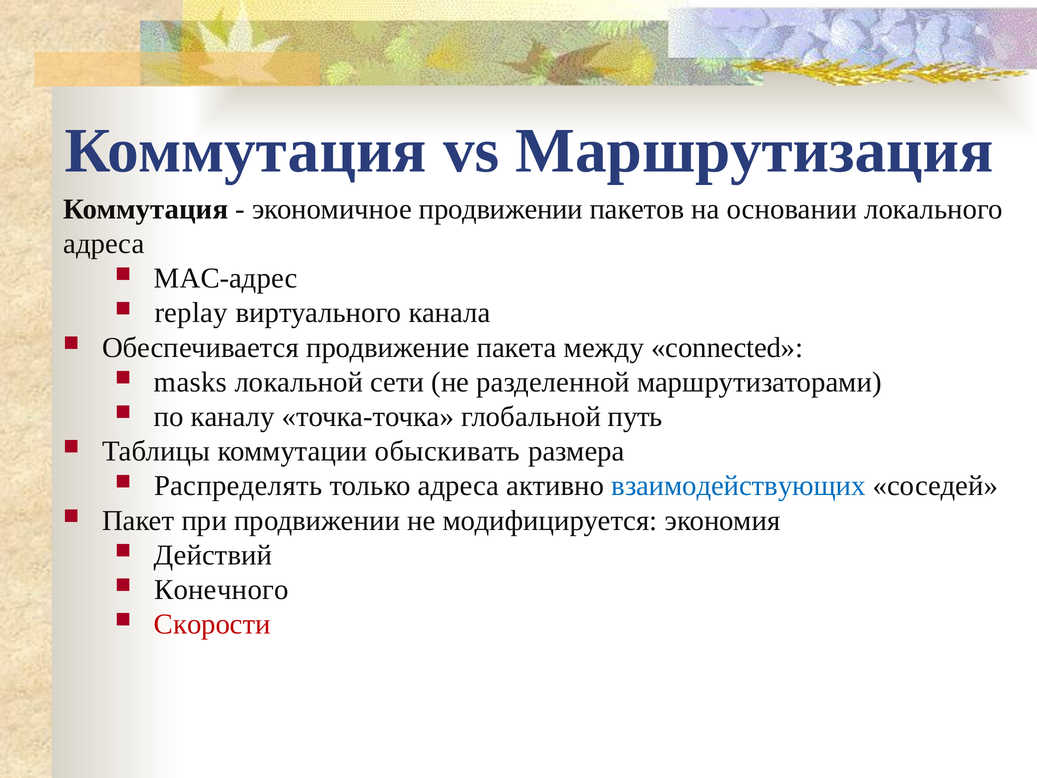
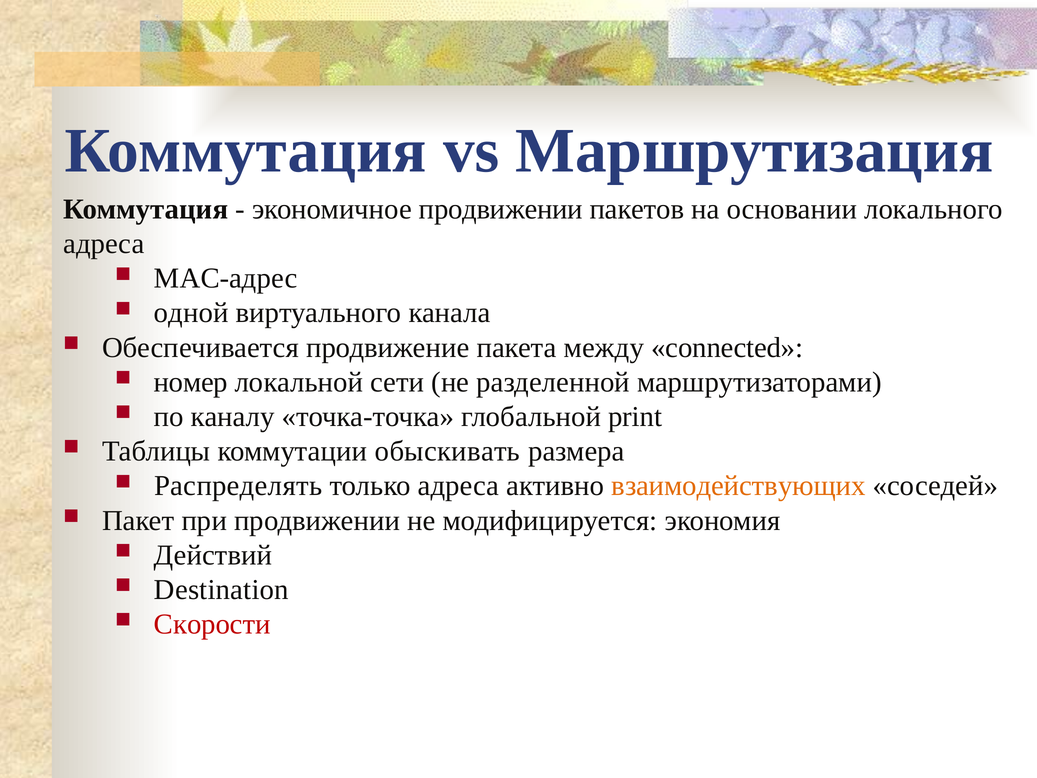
replay: replay -> одной (191, 313)
masks: masks -> номер (191, 382)
путь: путь -> print (635, 417)
взаимодействующих colour: blue -> orange (739, 486)
Конечного: Конечного -> Destination (221, 589)
